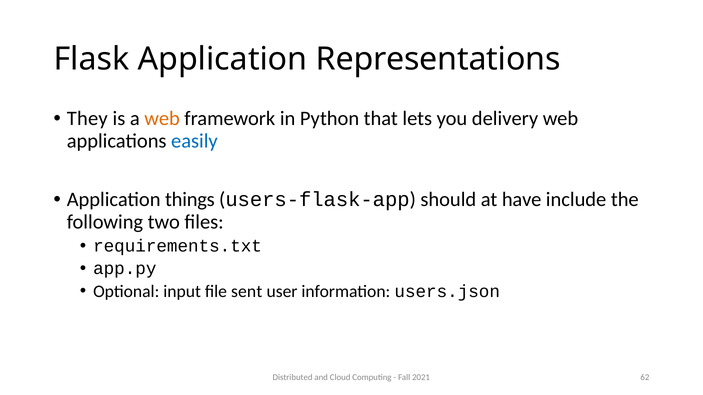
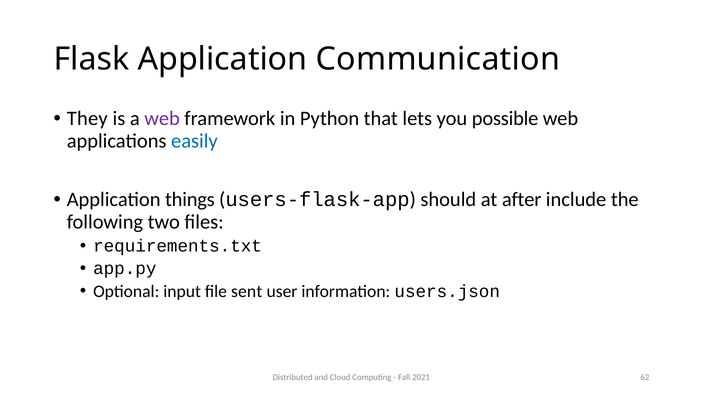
Representations: Representations -> Communication (438, 59)
web colour: orange -> purple (162, 119)
delivery: delivery -> possible (505, 119)
have: have -> after (522, 200)
